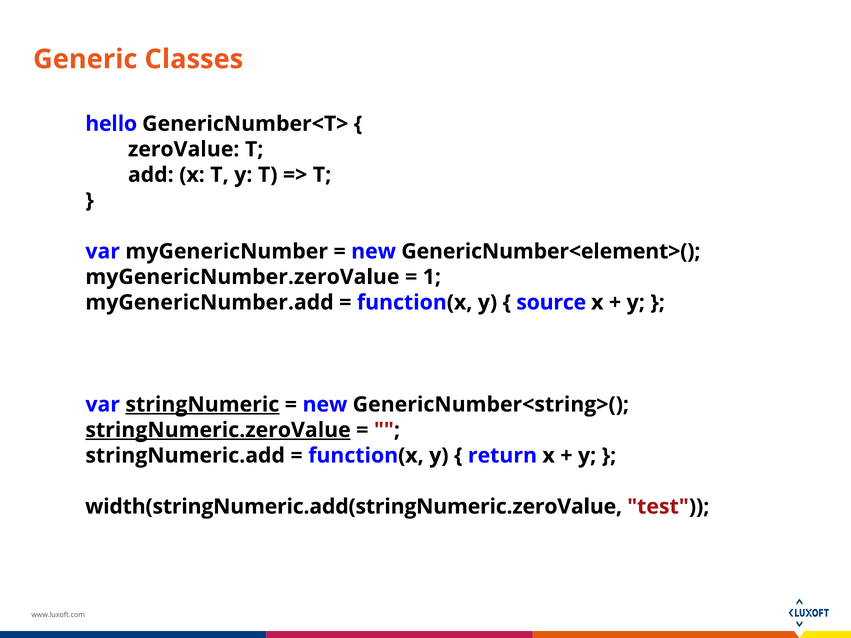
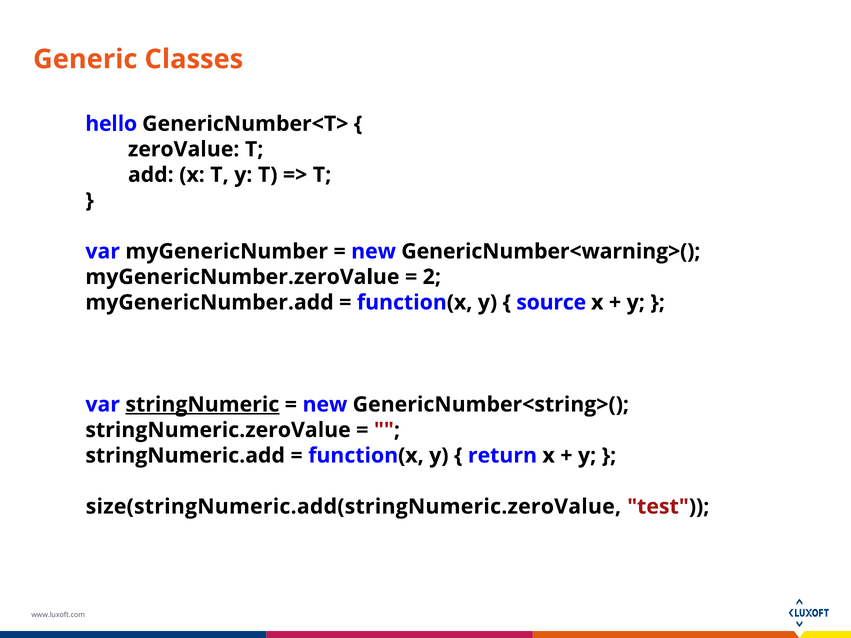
GenericNumber<element>(: GenericNumber<element>( -> GenericNumber<warning>( (551, 251)
1: 1 -> 2 (432, 277)
stringNumeric.zeroValue underline: present -> none (218, 430)
width(stringNumeric.add(stringNumeric.zeroValue: width(stringNumeric.add(stringNumeric.zeroValue -> size(stringNumeric.add(stringNumeric.zeroValue (353, 507)
